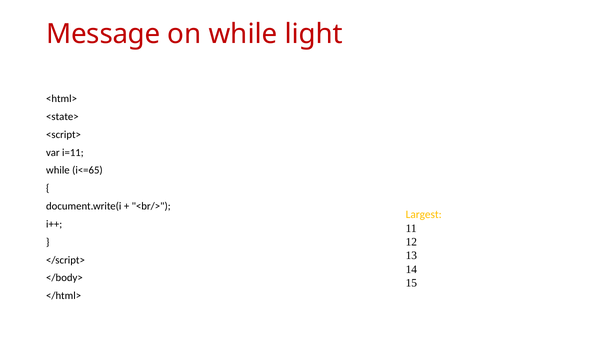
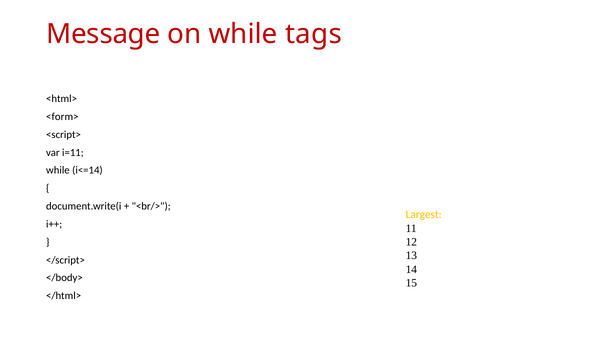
light: light -> tags (313, 34)
<state>: <state> -> <form> (62, 117)
i<=65: i<=65 -> i<=14 (87, 170)
